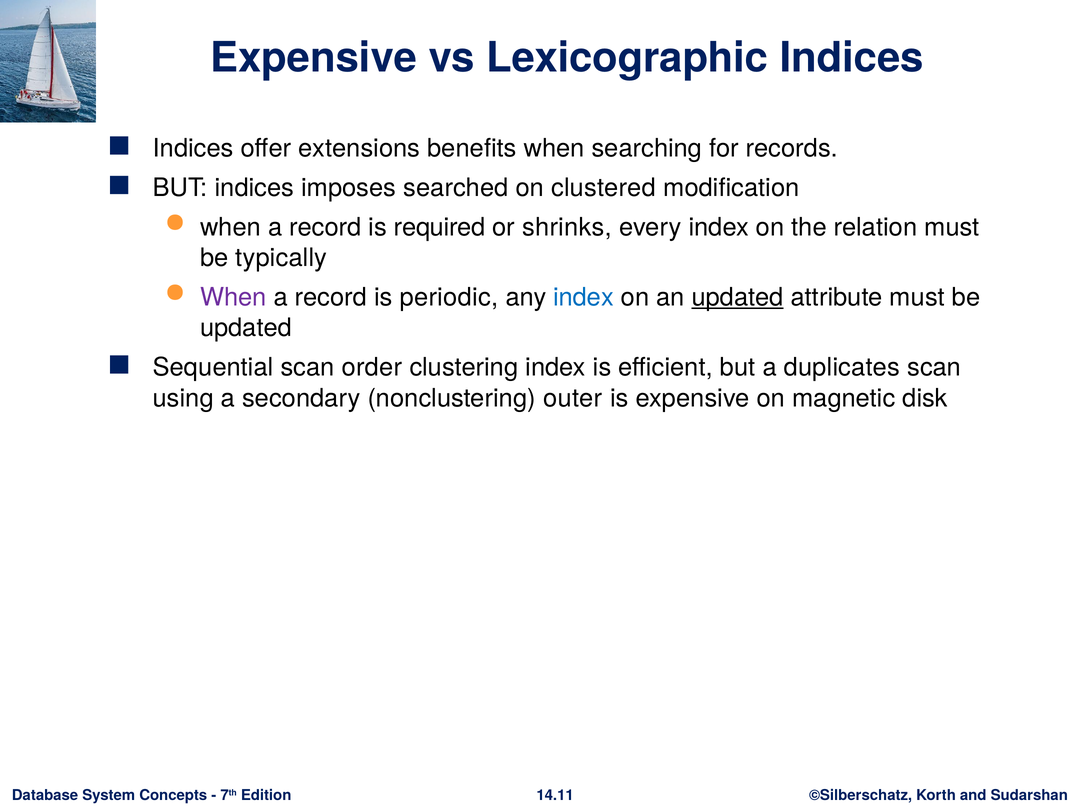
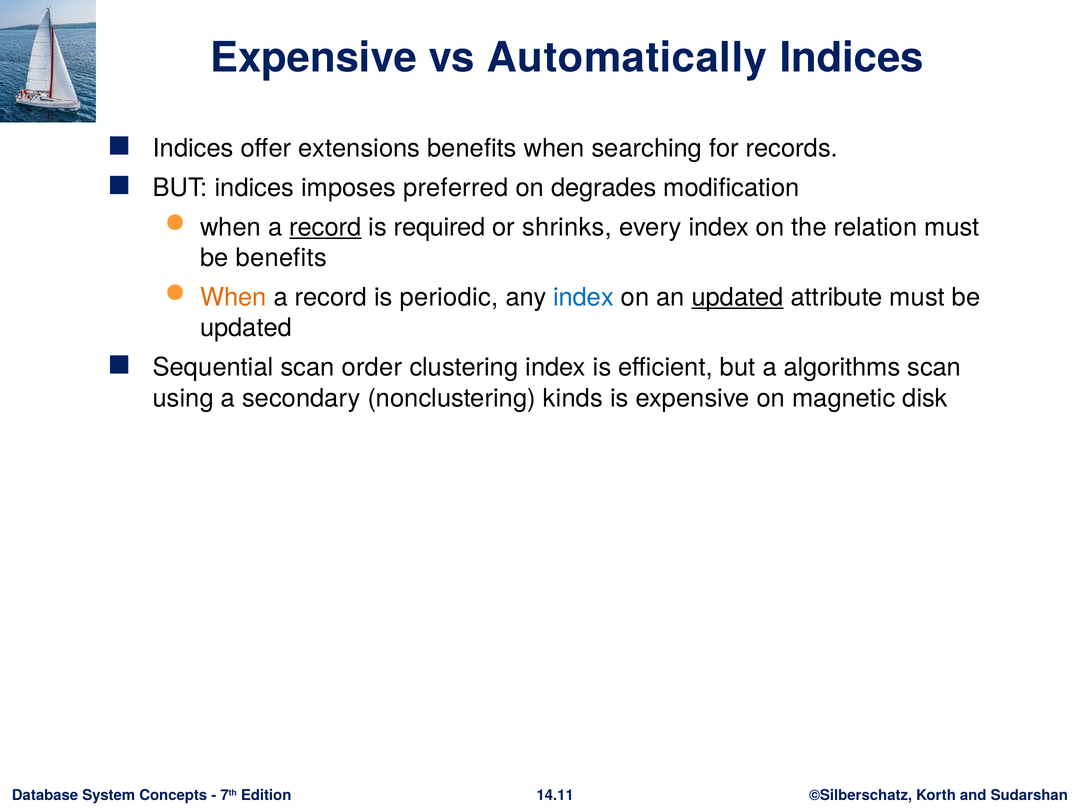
Lexicographic: Lexicographic -> Automatically (627, 58)
searched: searched -> preferred (456, 188)
clustered: clustered -> degrades (604, 188)
record underline: none -> present (325, 227)
be typically: typically -> benefits (281, 258)
When colour: purple -> orange (233, 298)
duplicates: duplicates -> algorithms (842, 368)
outer: outer -> kinds (573, 398)
